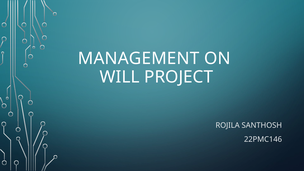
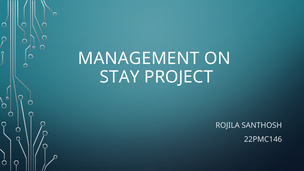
WILL: WILL -> STAY (120, 77)
